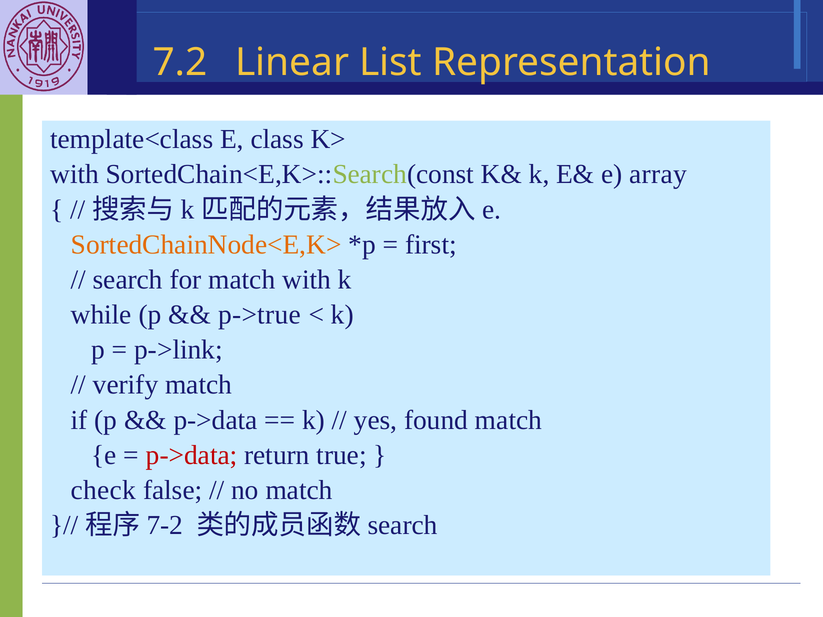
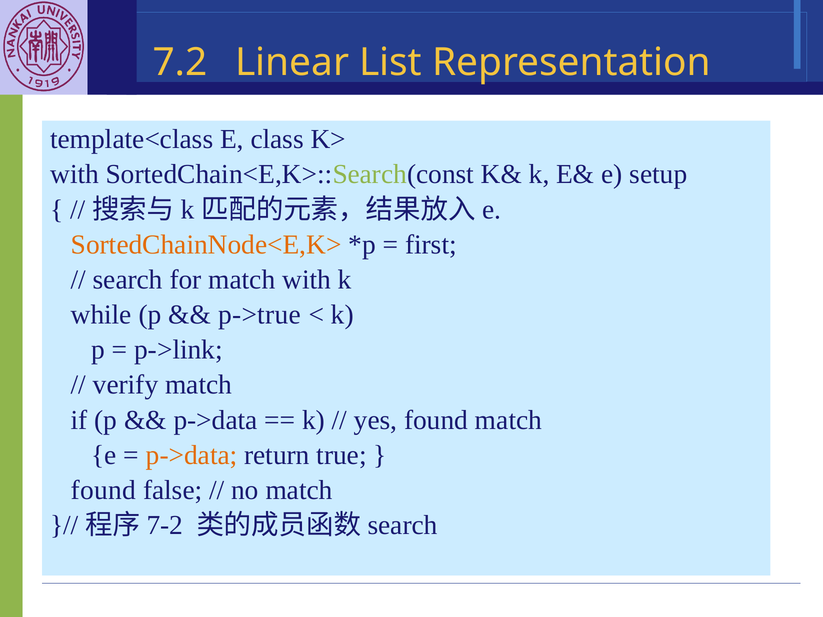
array: array -> setup (658, 174)
p->data colour: red -> orange (192, 455)
check: check -> found (103, 490)
